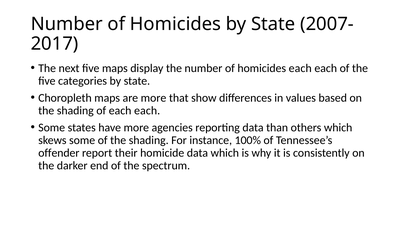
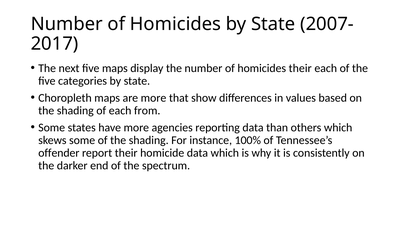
homicides each: each -> their (300, 68)
of each each: each -> from (147, 110)
